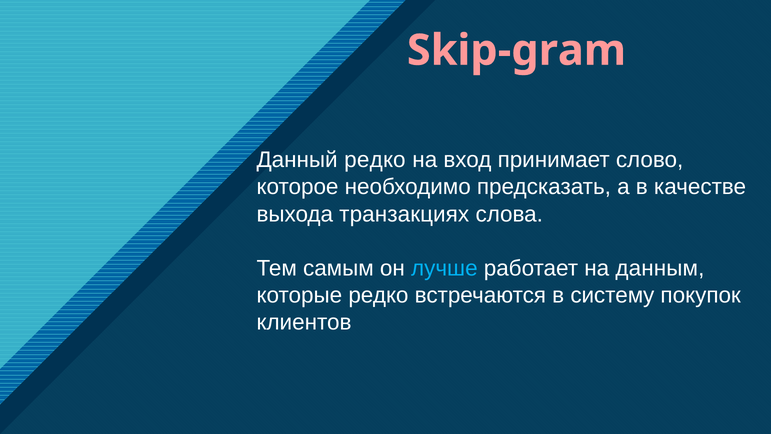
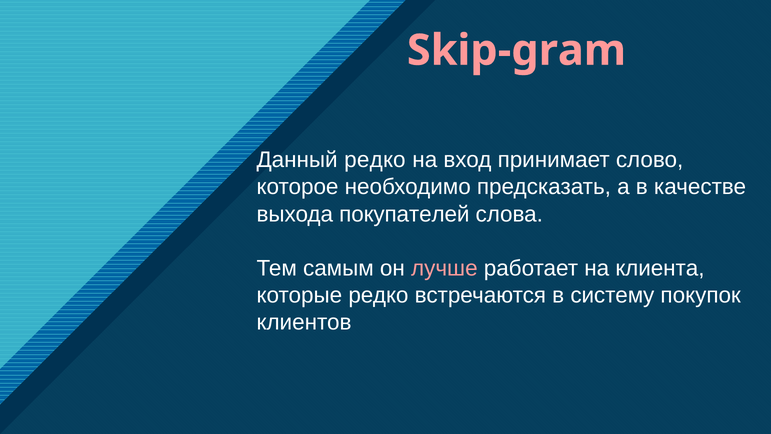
транзакциях: транзакциях -> покупателей (404, 214)
лучше colour: light blue -> pink (444, 268)
данным: данным -> клиента (660, 268)
